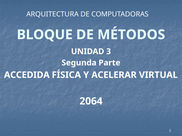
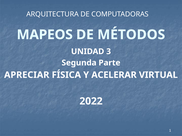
BLOQUE: BLOQUE -> MAPEOS (45, 35)
ACCEDIDA: ACCEDIDA -> APRECIAR (27, 75)
2064: 2064 -> 2022 (91, 102)
